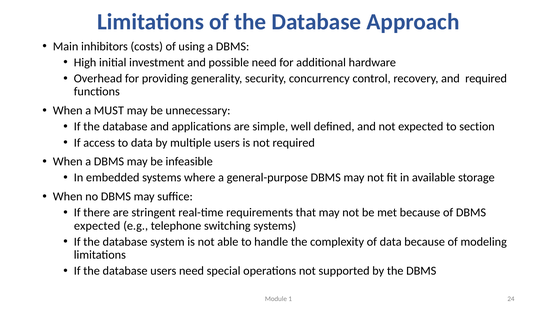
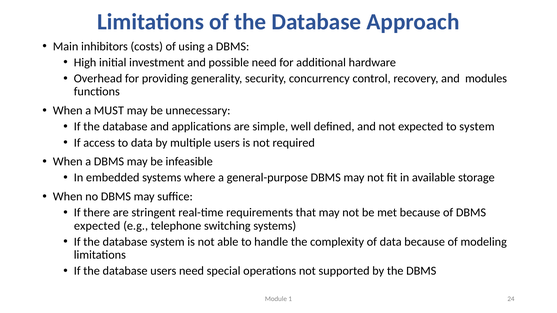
and required: required -> modules (486, 79)
to section: section -> system (477, 127)
